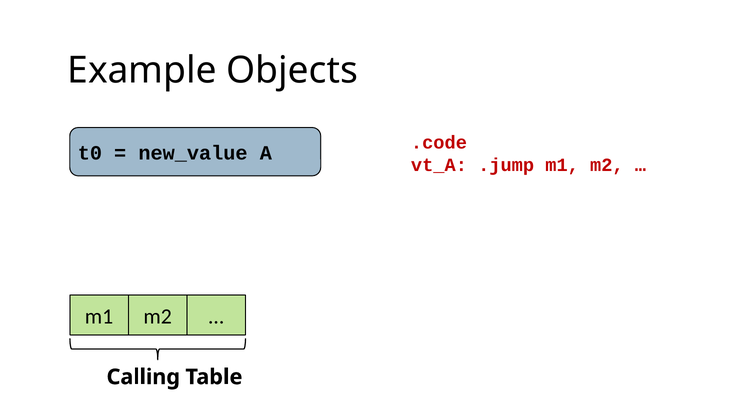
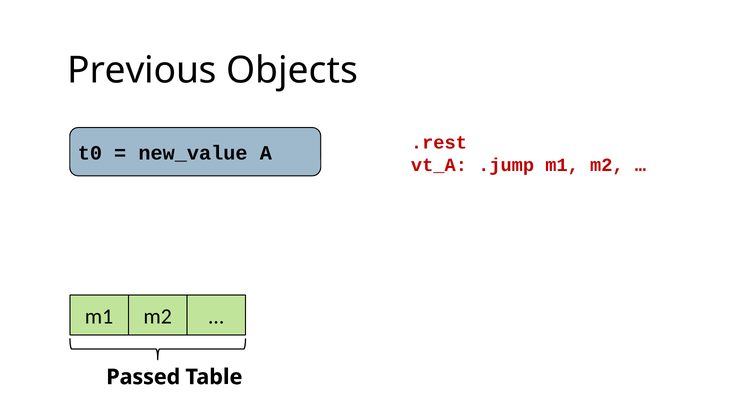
Example: Example -> Previous (142, 70)
.code: .code -> .rest (439, 143)
Calling: Calling -> Passed (143, 377)
